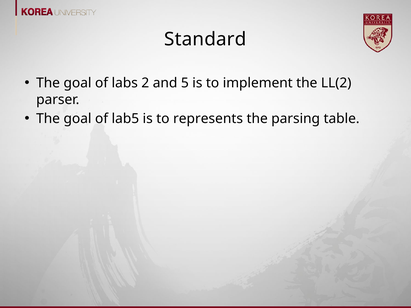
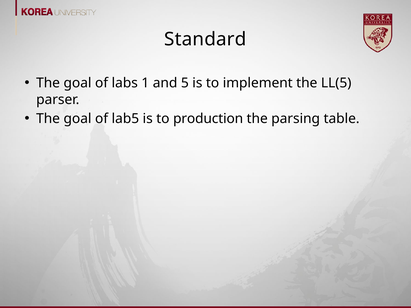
2: 2 -> 1 (145, 83)
LL(2: LL(2 -> LL(5 (336, 83)
represents: represents -> production (208, 119)
